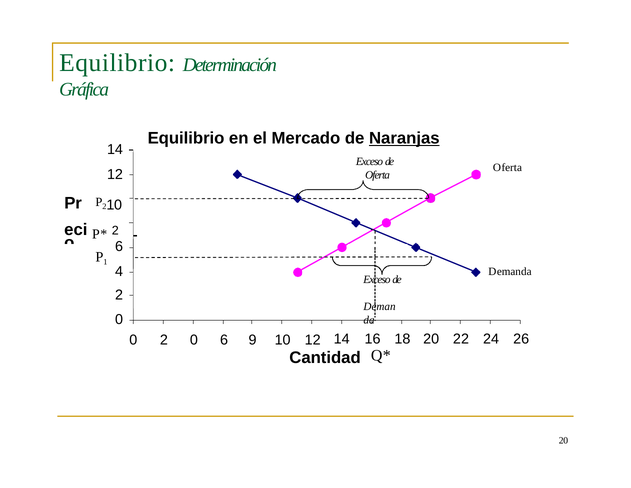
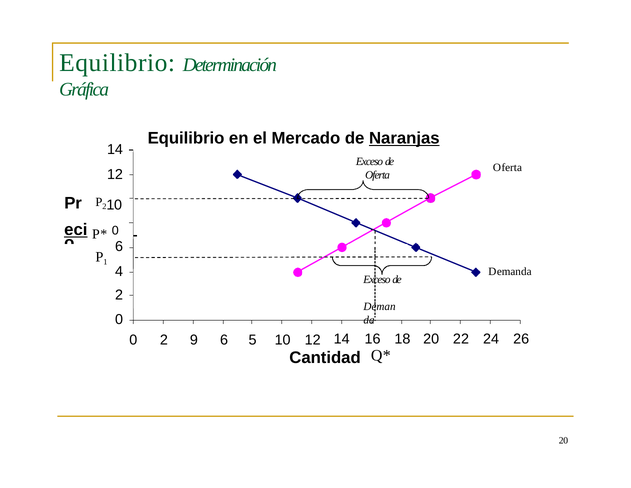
eci underline: none -> present (76, 230)
2: 2 -> 0 (115, 230)
0 2 0: 0 -> 9 (194, 340)
9: 9 -> 5 (253, 340)
